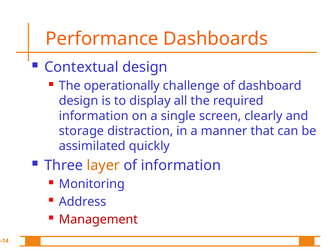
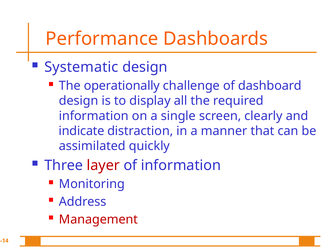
Contextual: Contextual -> Systematic (81, 67)
storage: storage -> indicate (82, 131)
layer colour: orange -> red (103, 165)
